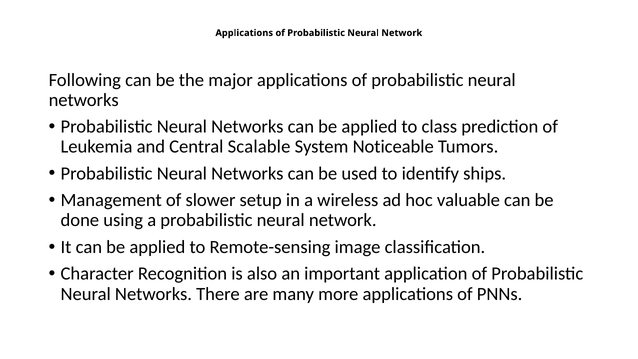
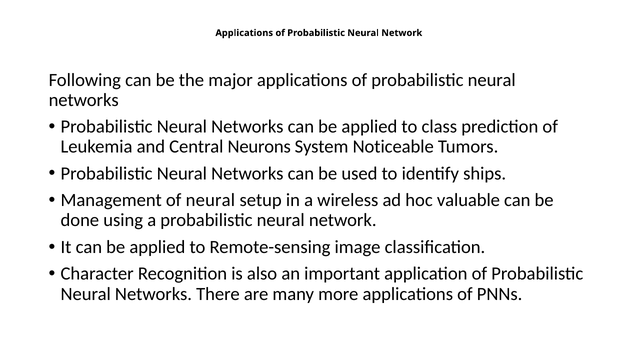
Scalable: Scalable -> Neurons (259, 147)
of slower: slower -> neural (210, 200)
